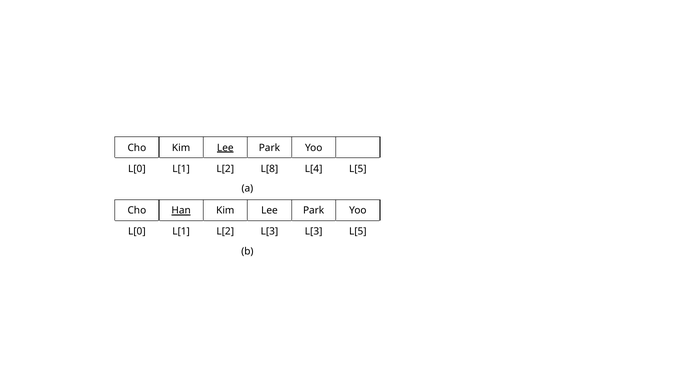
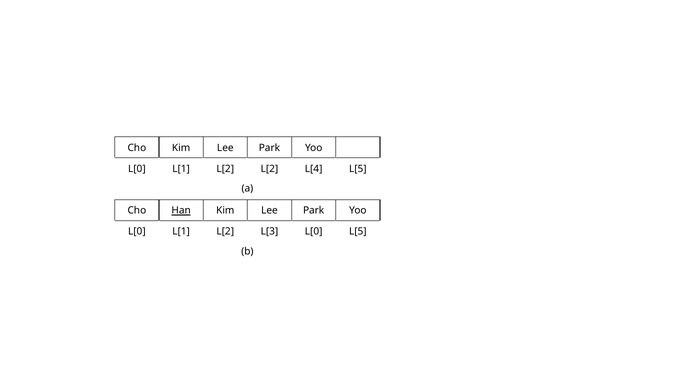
Lee underline: present -> none (225, 148)
L[2 L[8: L[8 -> L[2 (269, 169)
L[3 L[3: L[3 -> L[0 (314, 231)
